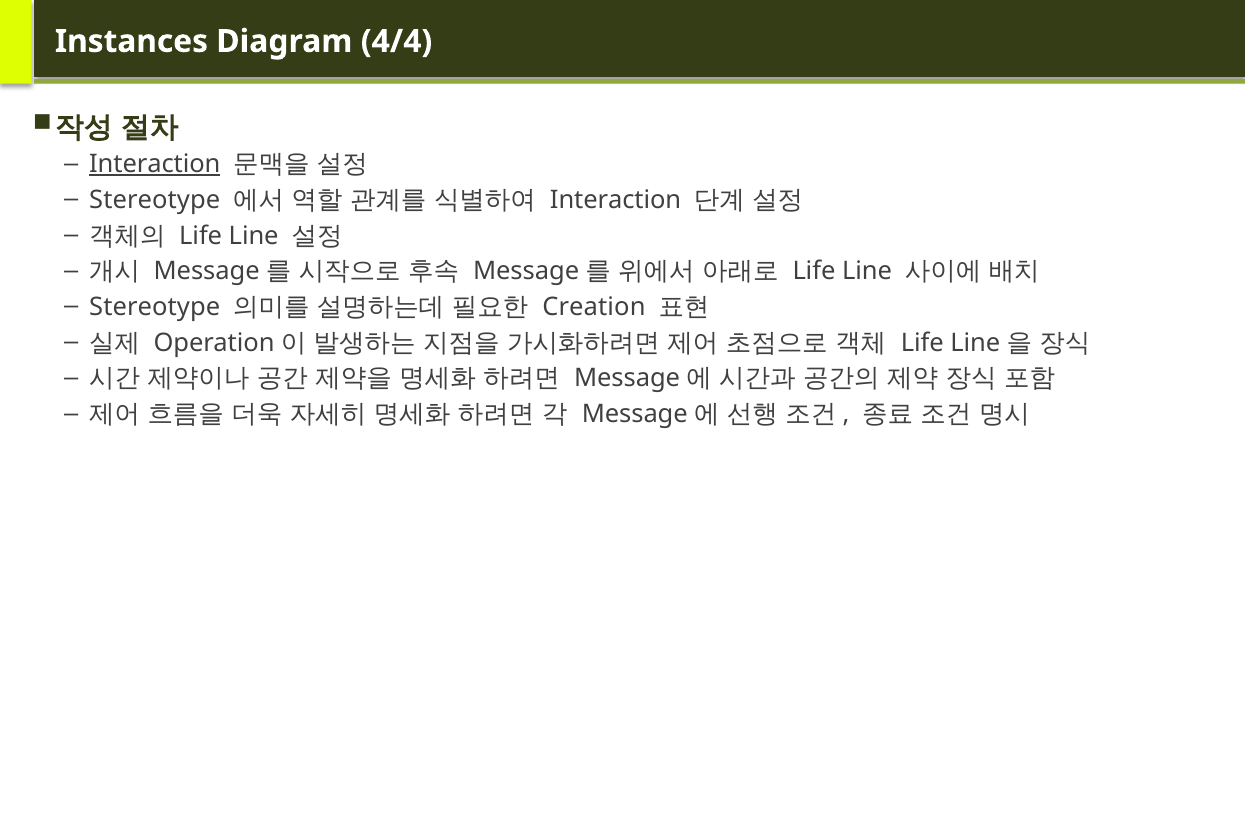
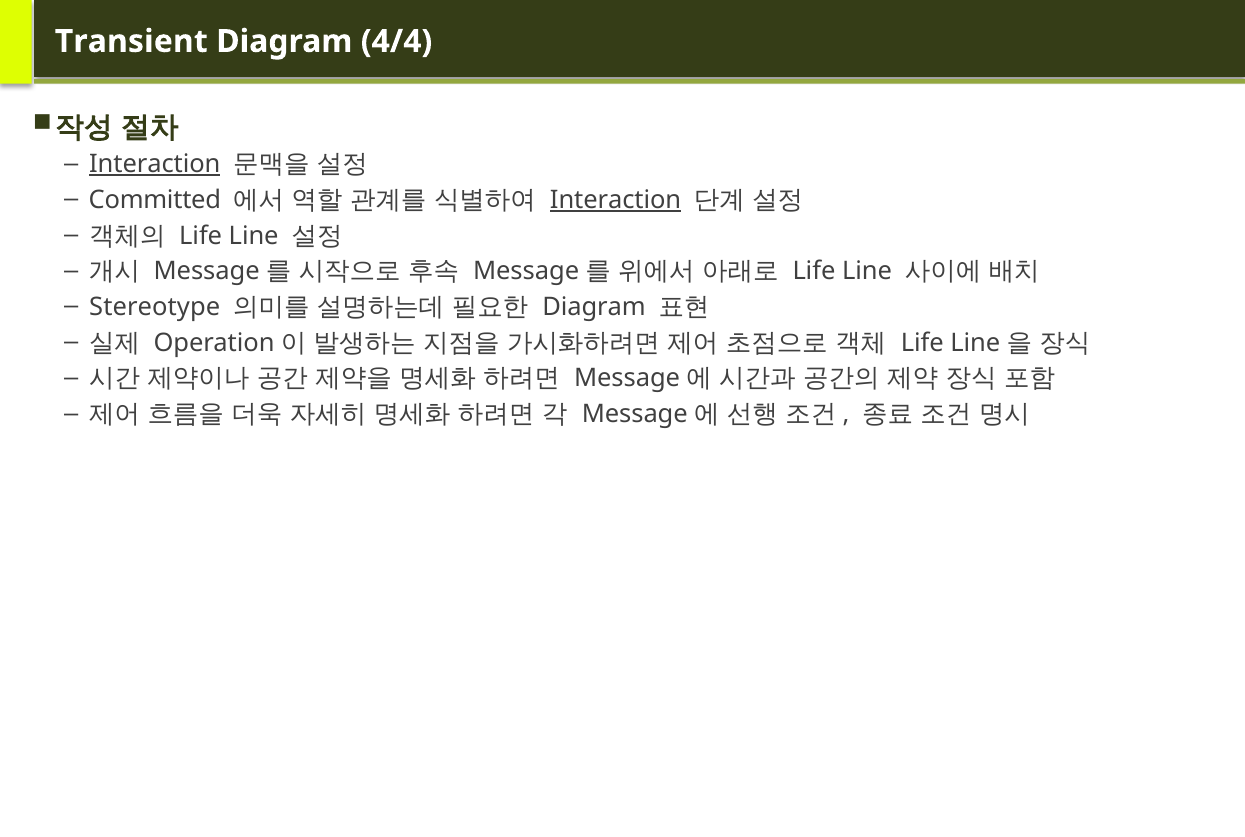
Instances: Instances -> Transient (131, 41)
Stereotype: Stereotype -> Committed (155, 200)
Interaction underline: none -> present (616, 200)
Creation: Creation -> Diagram (594, 307)
